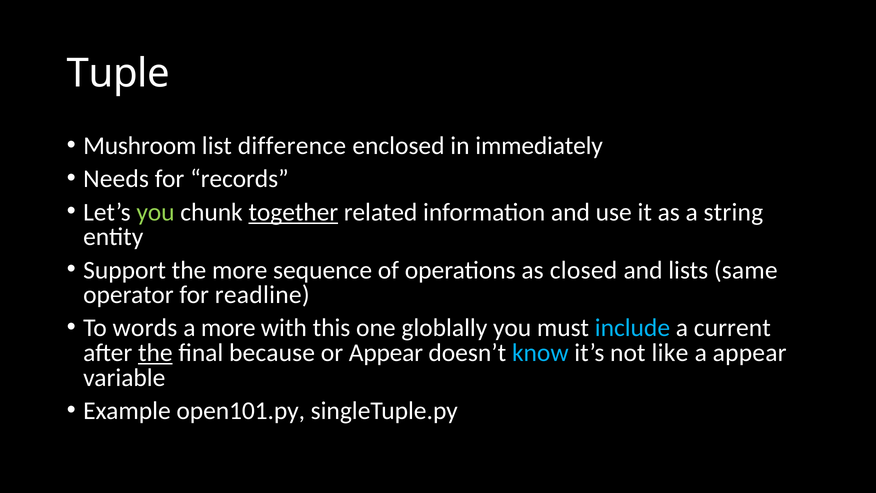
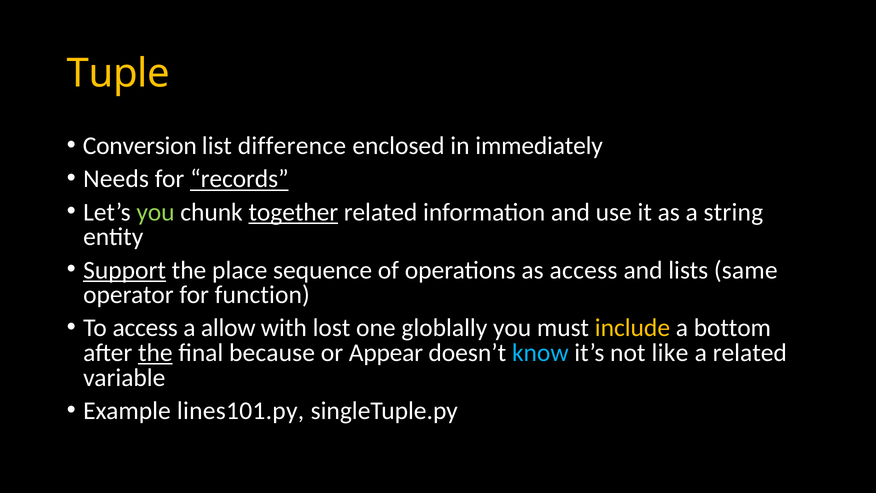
Tuple colour: white -> yellow (118, 74)
Mushroom: Mushroom -> Conversion (140, 146)
records underline: none -> present (239, 179)
Support underline: none -> present (125, 270)
the more: more -> place (240, 270)
as closed: closed -> access (584, 270)
readline: readline -> function (262, 295)
To words: words -> access (145, 328)
a more: more -> allow (228, 328)
this: this -> lost (332, 328)
include colour: light blue -> yellow (632, 328)
current: current -> bottom (732, 328)
a appear: appear -> related (750, 353)
open101.py: open101.py -> lines101.py (241, 411)
